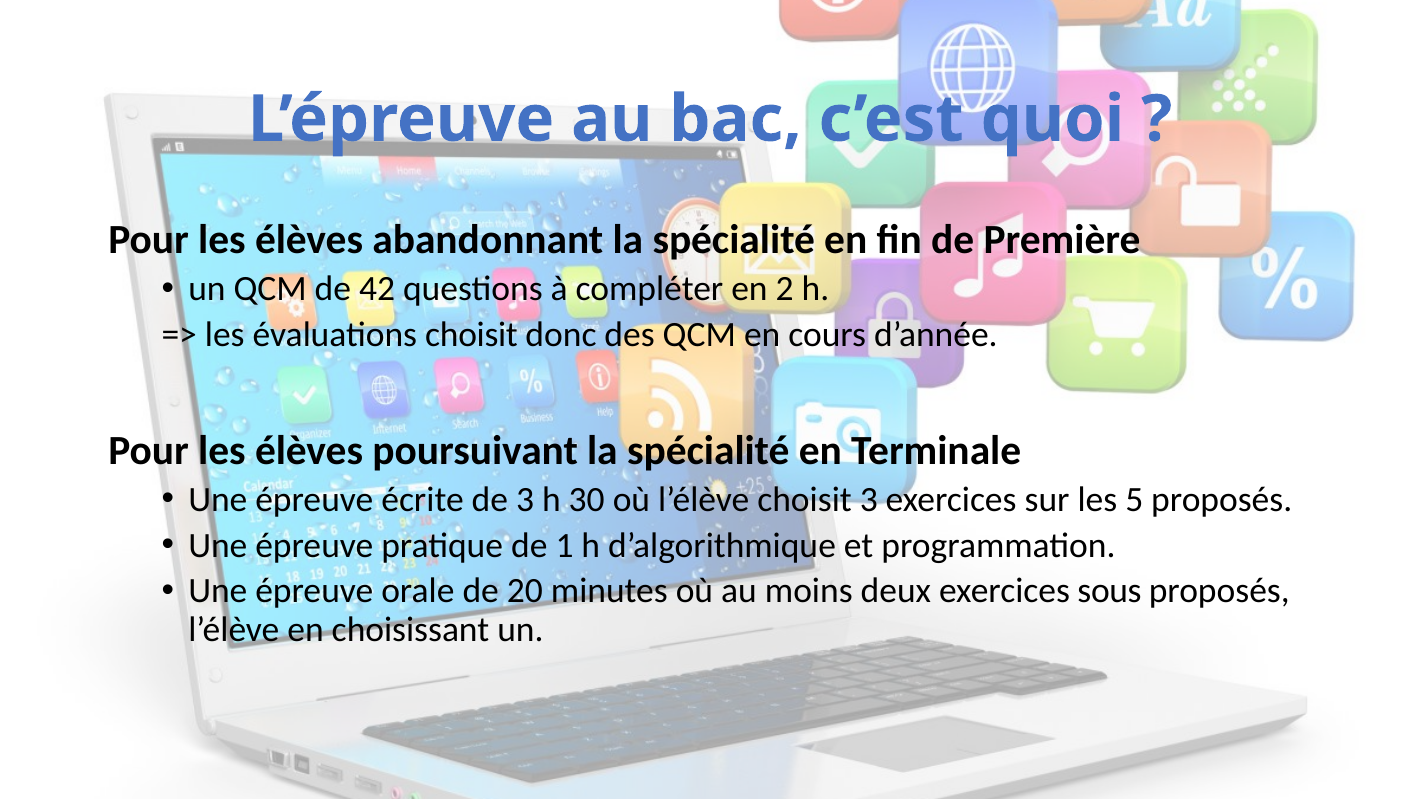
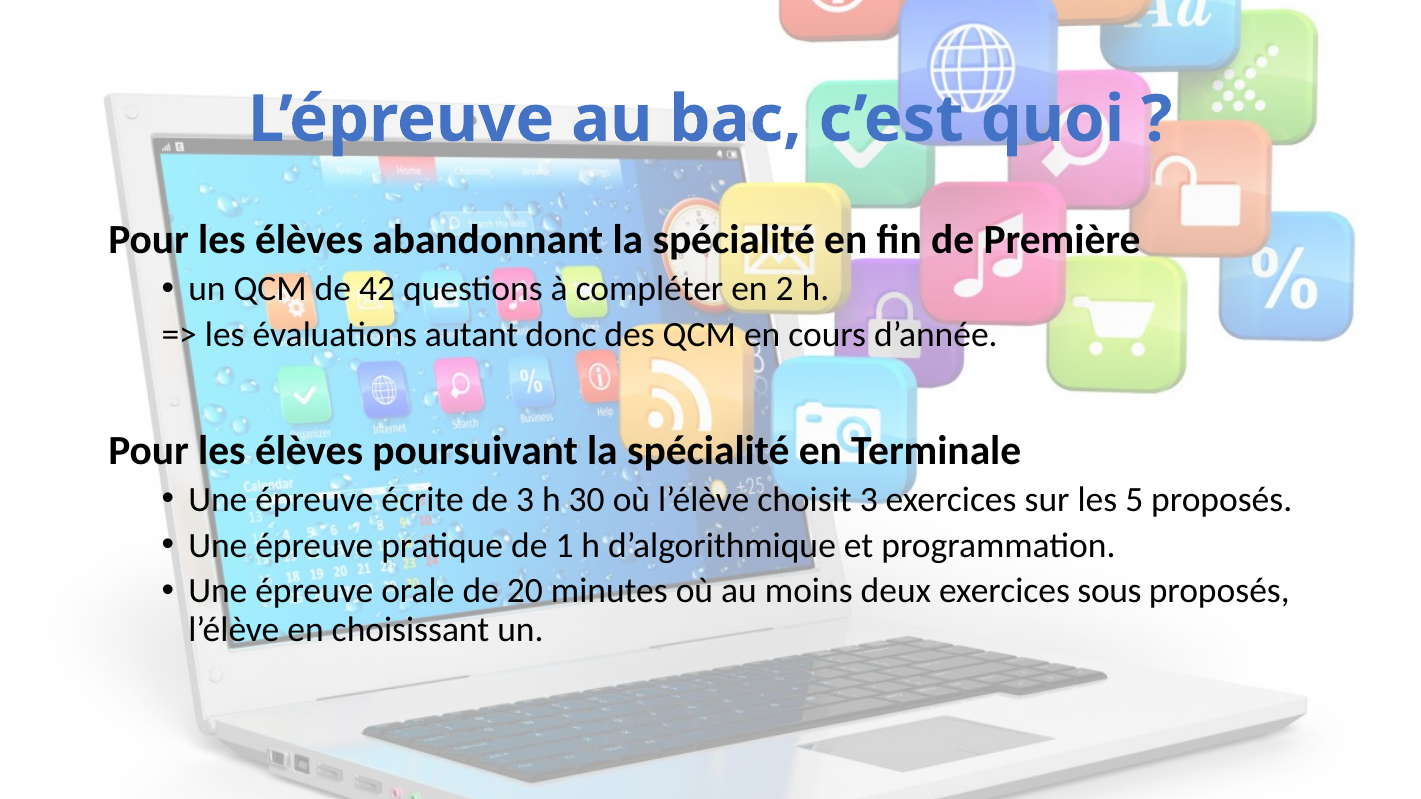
évaluations choisit: choisit -> autant (472, 335)
